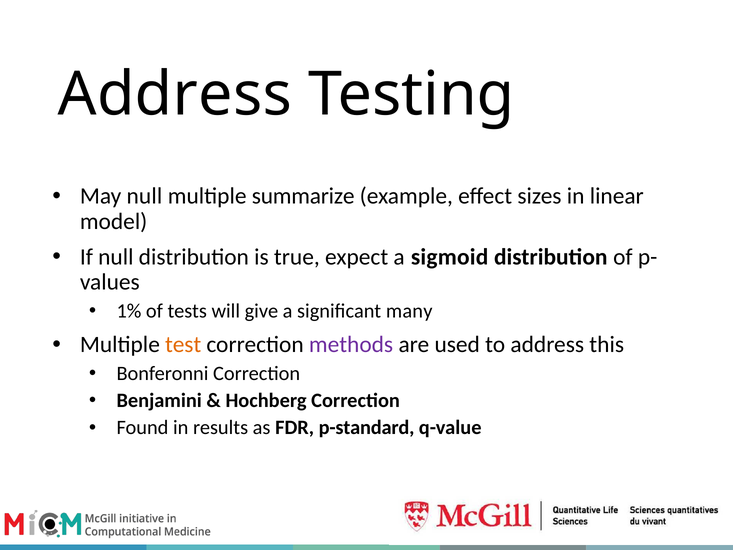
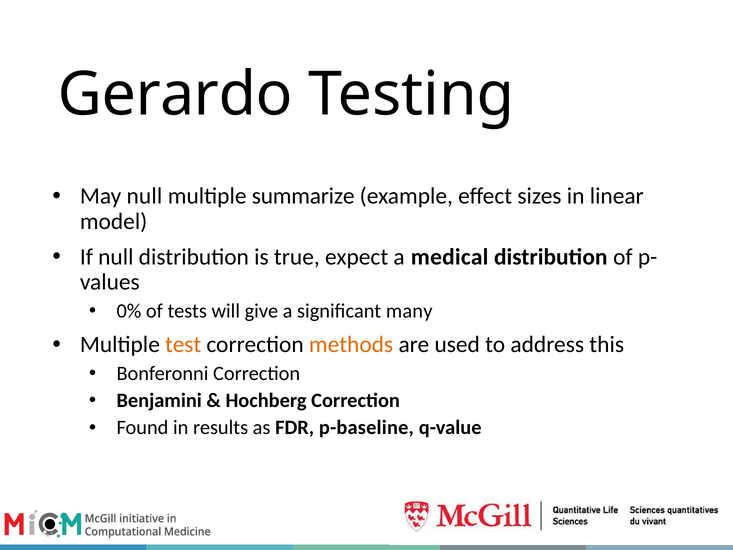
Address: Address -> Gerardo (175, 95)
sigmoid: sigmoid -> medical (450, 257)
1%: 1% -> 0% (129, 311)
methods colour: purple -> orange (351, 345)
p-standard: p-standard -> p-baseline (366, 427)
